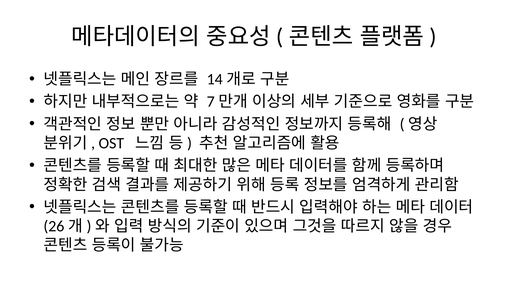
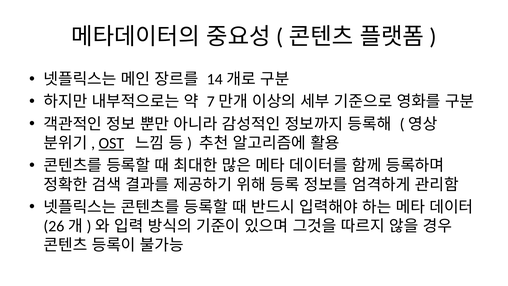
OST underline: none -> present (111, 143)
